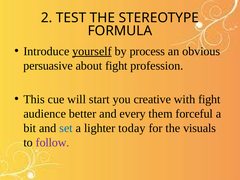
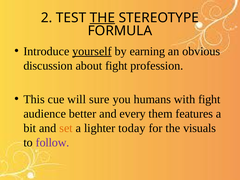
THE underline: none -> present (102, 18)
process: process -> earning (147, 51)
persuasive: persuasive -> discussion (48, 66)
start: start -> sure (99, 99)
creative: creative -> humans (152, 99)
forceful: forceful -> features (194, 114)
set colour: blue -> orange (66, 128)
